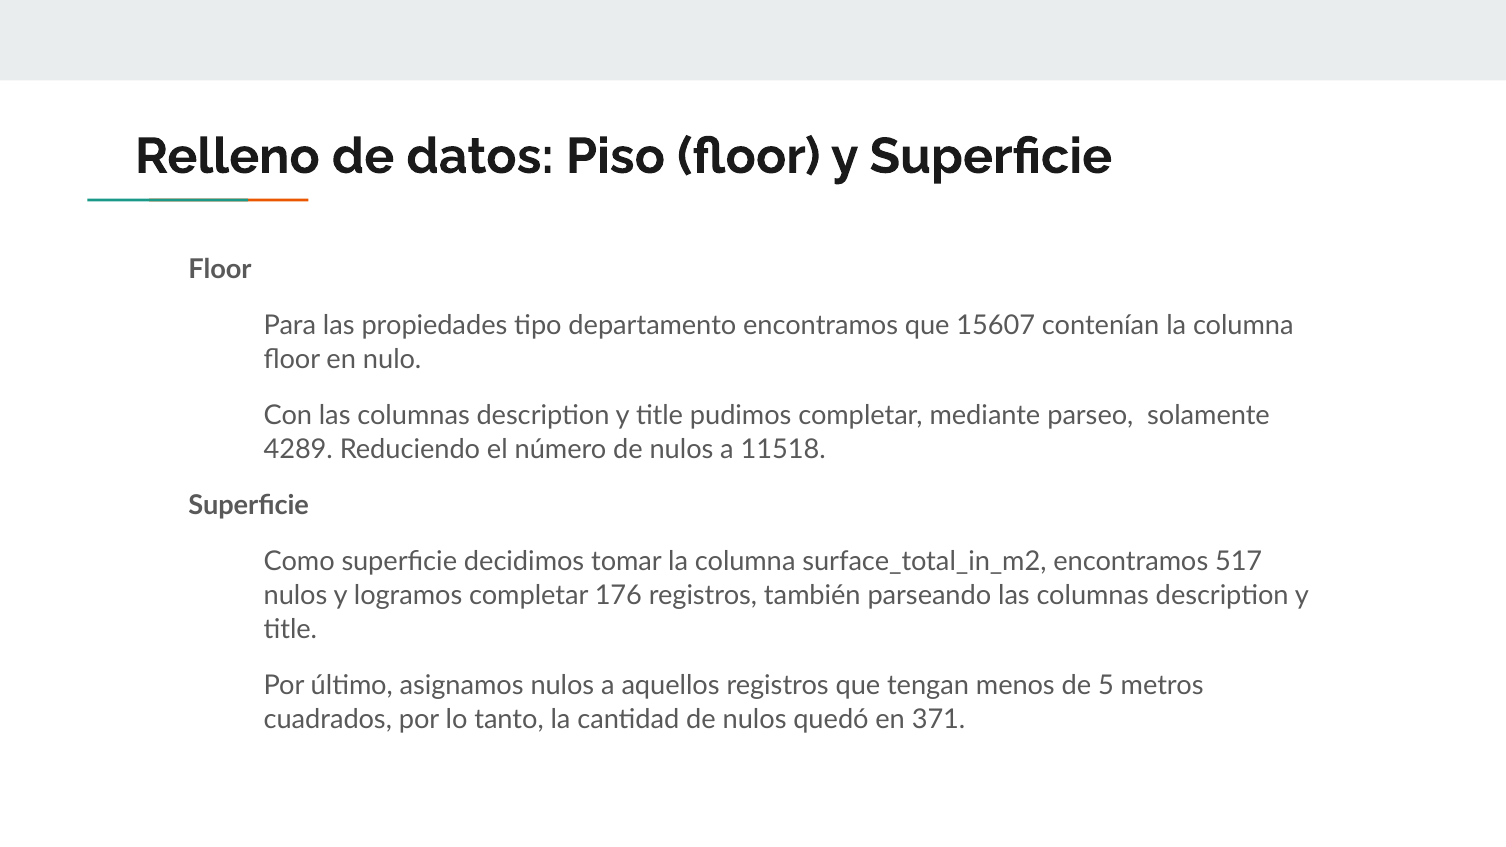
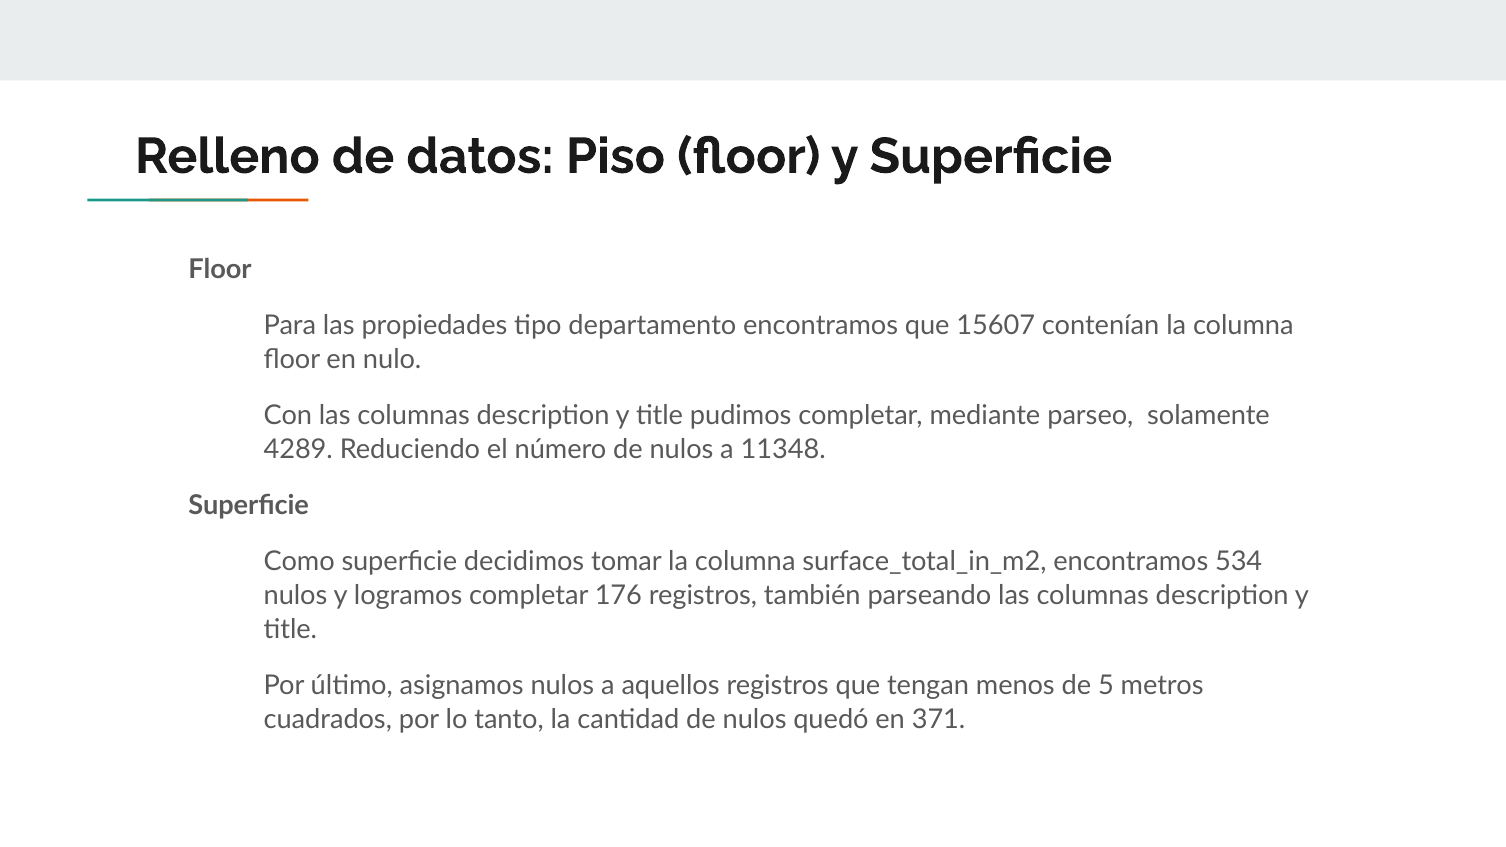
11518: 11518 -> 11348 (783, 449)
517: 517 -> 534 (1239, 562)
